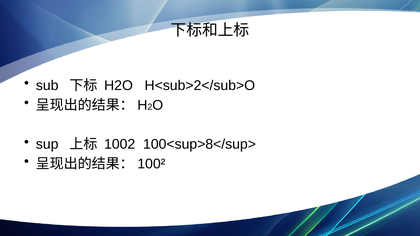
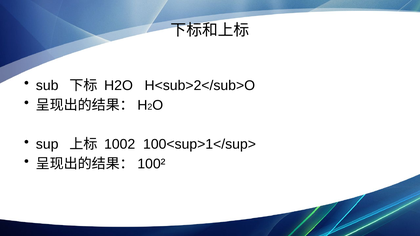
100<sup>8</sup>: 100<sup>8</sup> -> 100<sup>1</sup> (199, 144)
